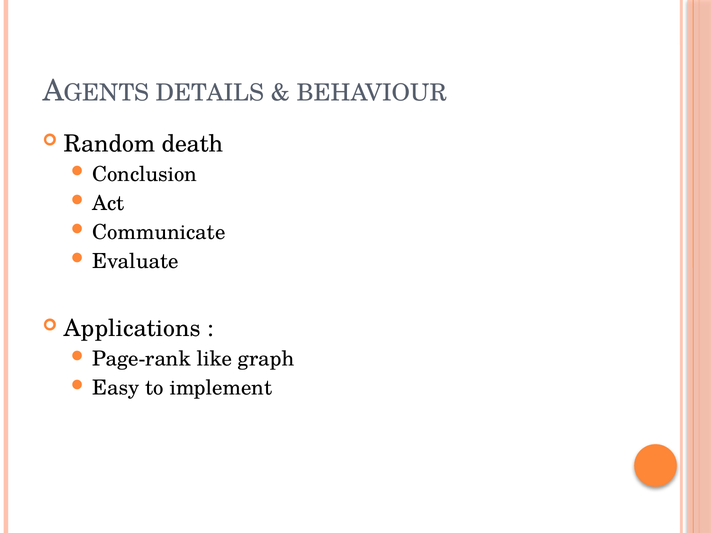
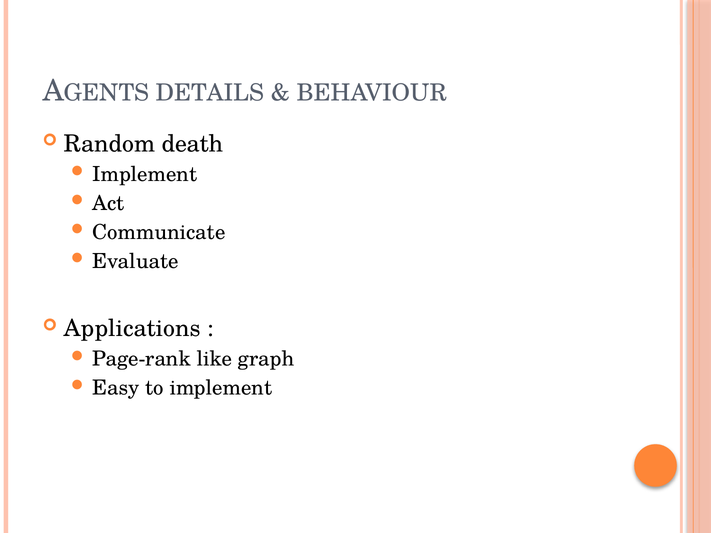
Conclusion: Conclusion -> Implement (145, 174)
